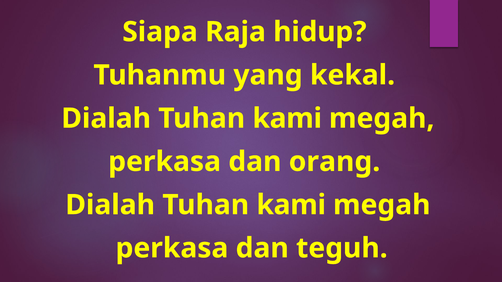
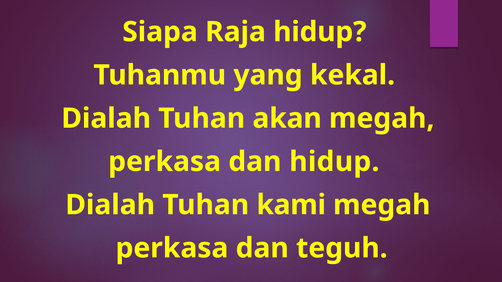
kami: kami -> akan (287, 119)
dan orang: orang -> hidup (334, 162)
